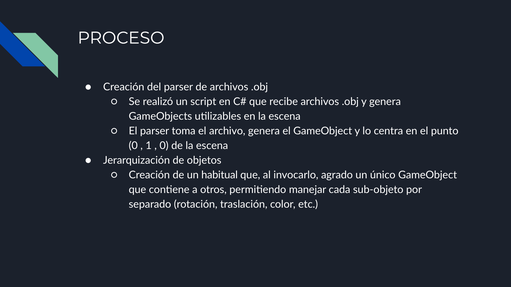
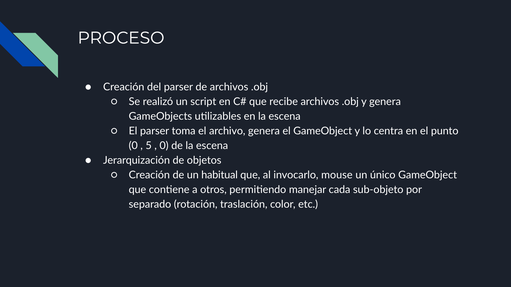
1: 1 -> 5 (149, 146)
agrado: agrado -> mouse (337, 175)
